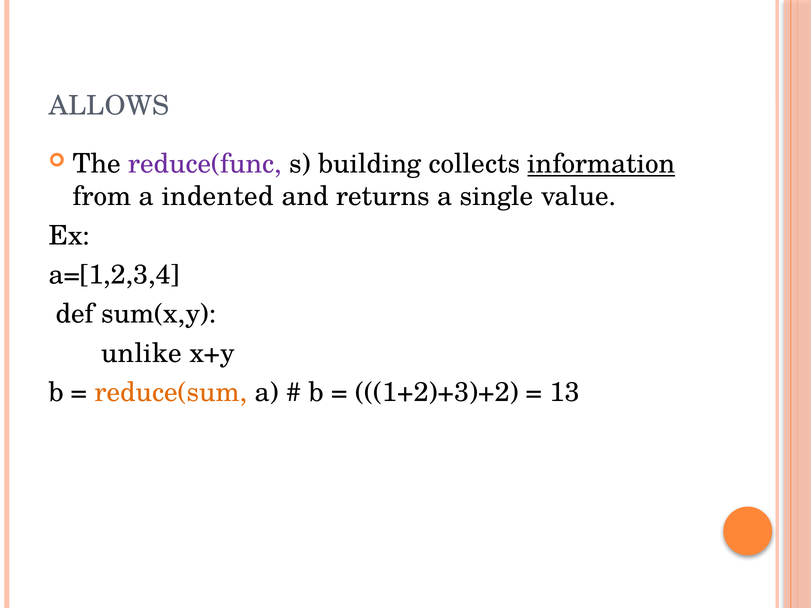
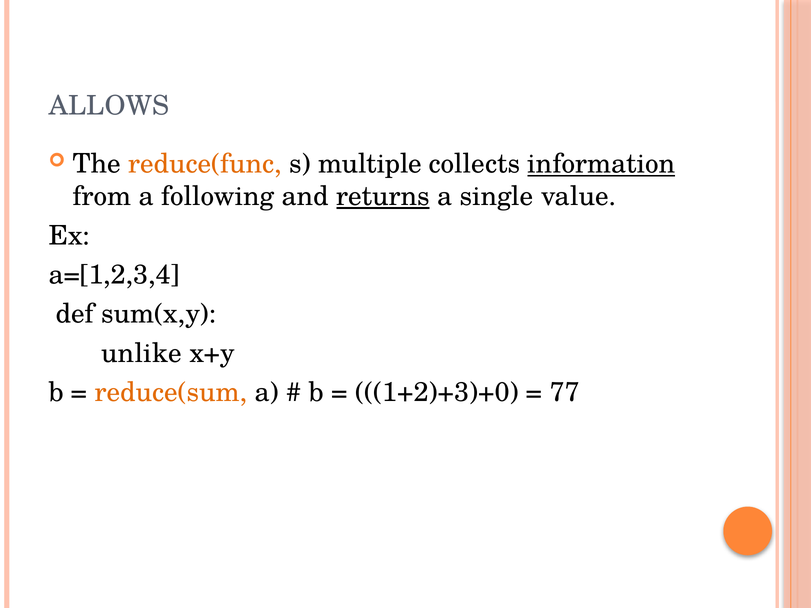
reduce(func colour: purple -> orange (205, 164)
building: building -> multiple (370, 164)
indented: indented -> following (218, 196)
returns underline: none -> present (383, 196)
1+2)+3)+2: 1+2)+3)+2 -> 1+2)+3)+0 (437, 393)
13: 13 -> 77 (565, 393)
